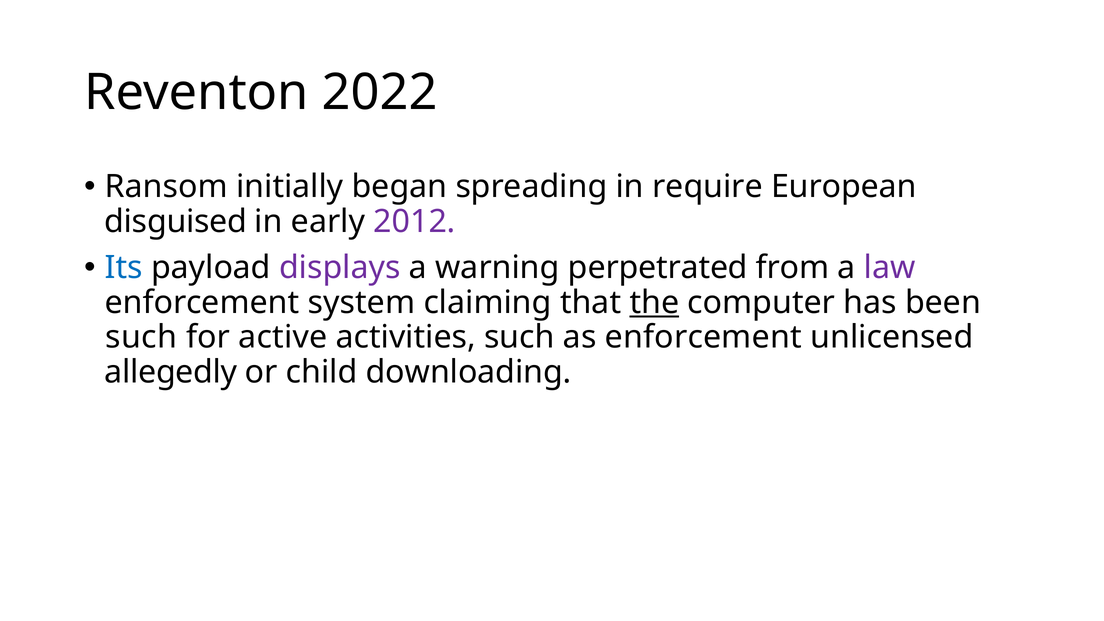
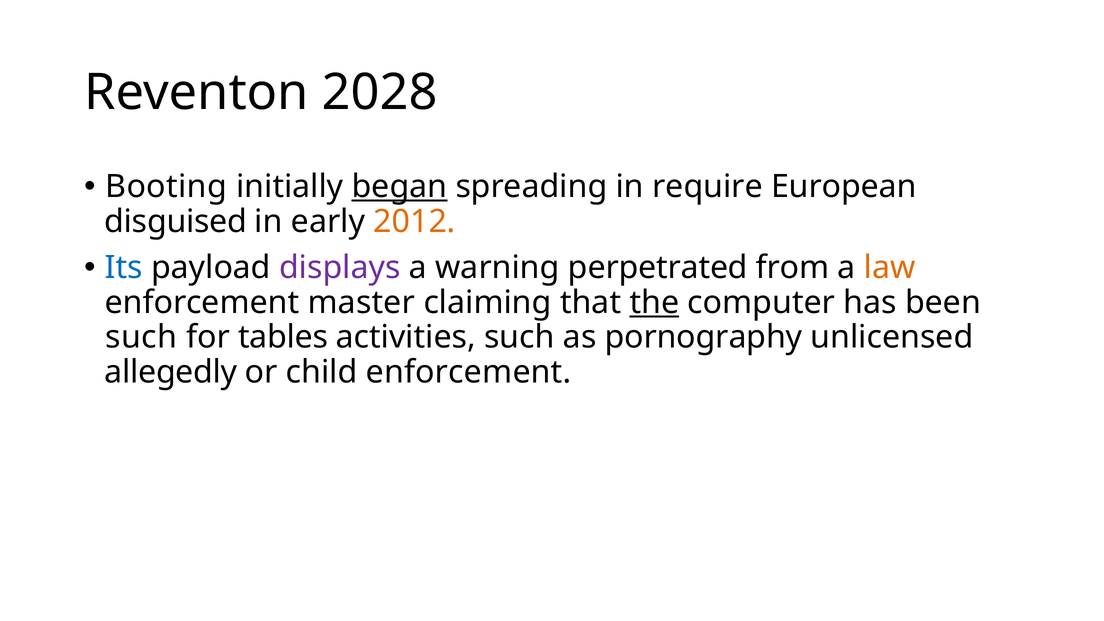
2022: 2022 -> 2028 (380, 93)
Ransom: Ransom -> Booting (166, 187)
began underline: none -> present (400, 187)
2012 colour: purple -> orange (415, 221)
law colour: purple -> orange (890, 268)
system: system -> master (361, 303)
active: active -> tables (283, 337)
as enforcement: enforcement -> pornography (703, 337)
child downloading: downloading -> enforcement (469, 372)
